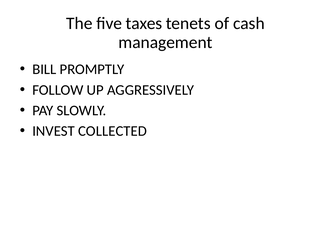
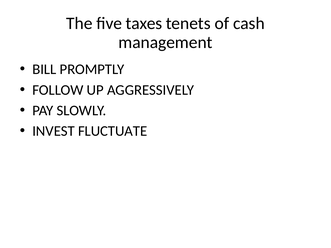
COLLECTED: COLLECTED -> FLUCTUATE (113, 131)
